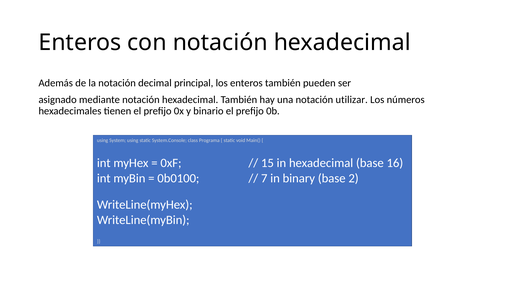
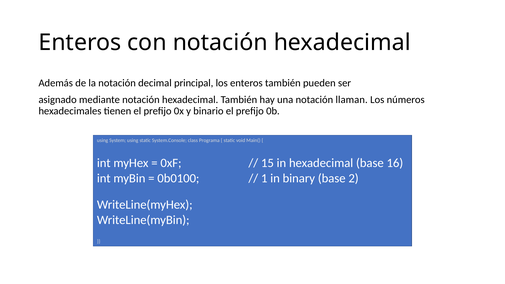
utilizar: utilizar -> llaman (352, 100)
7: 7 -> 1 (264, 178)
